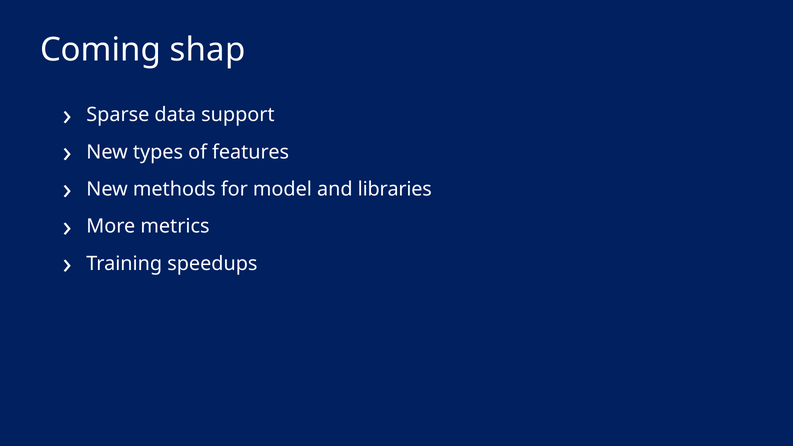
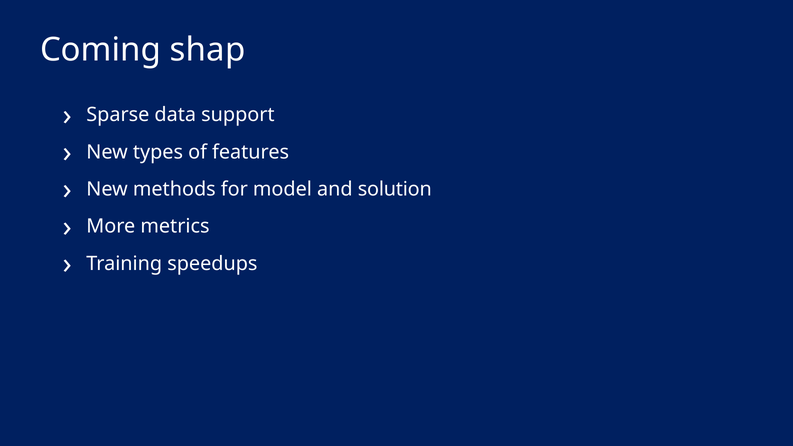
libraries: libraries -> solution (395, 189)
